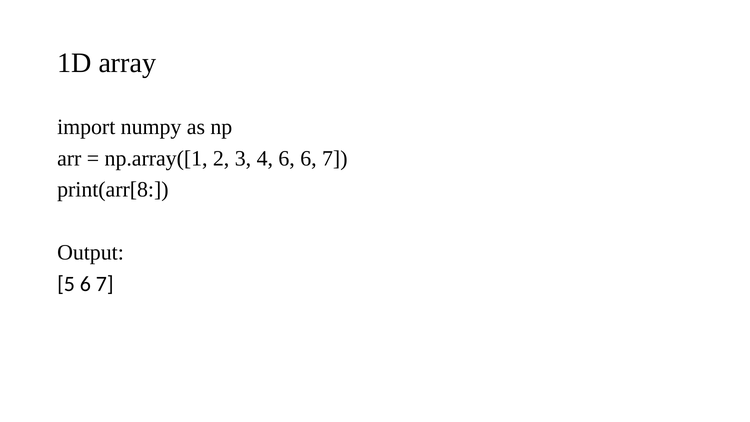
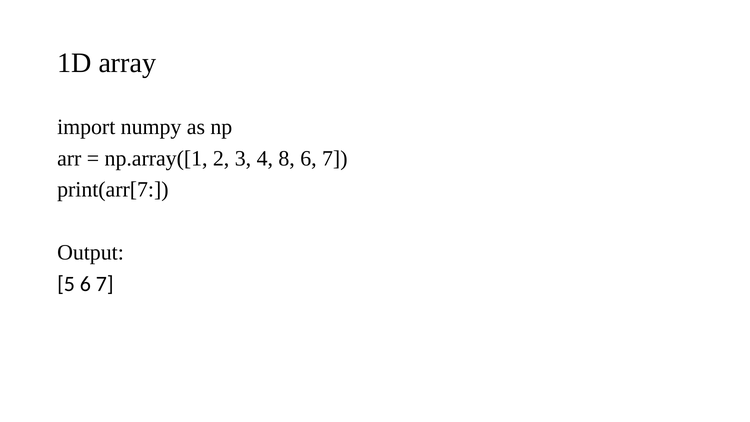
4 6: 6 -> 8 (287, 158)
print(arr[8: print(arr[8 -> print(arr[7 (113, 190)
